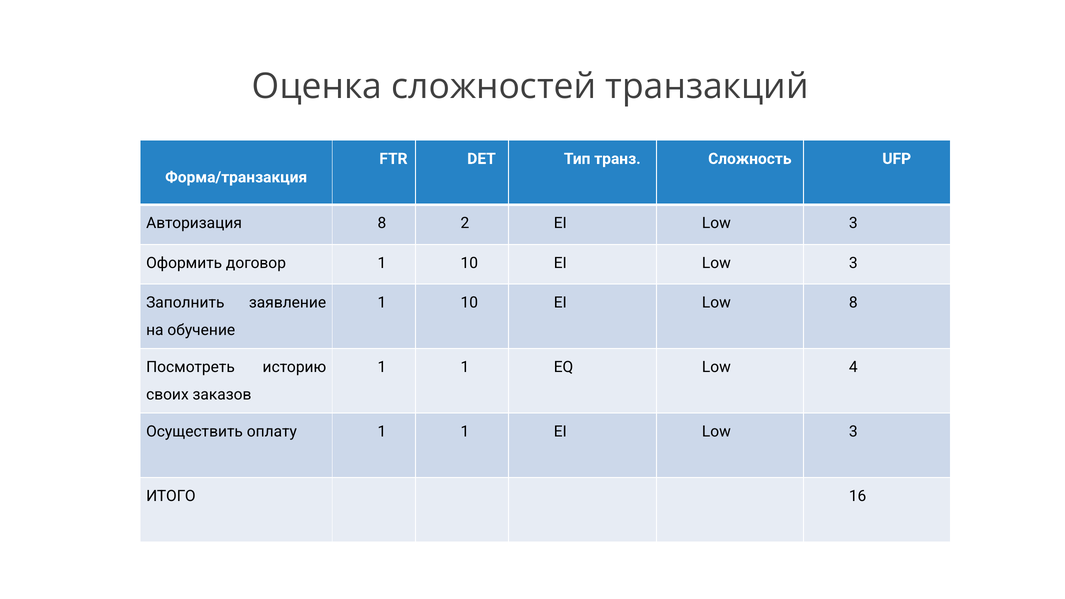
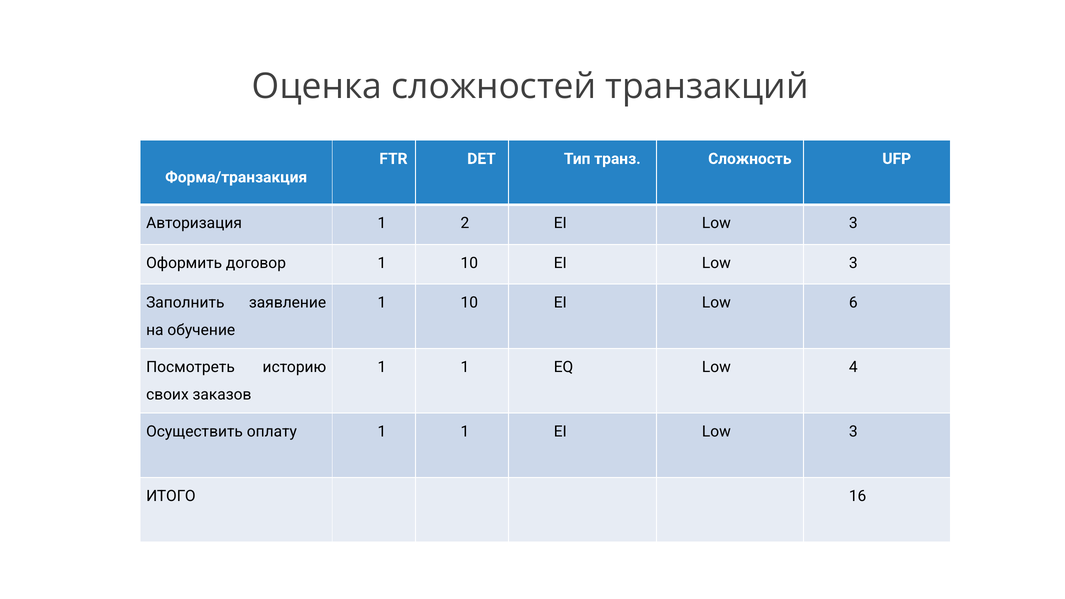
Авторизация 8: 8 -> 1 (382, 223)
Low 8: 8 -> 6 (853, 303)
